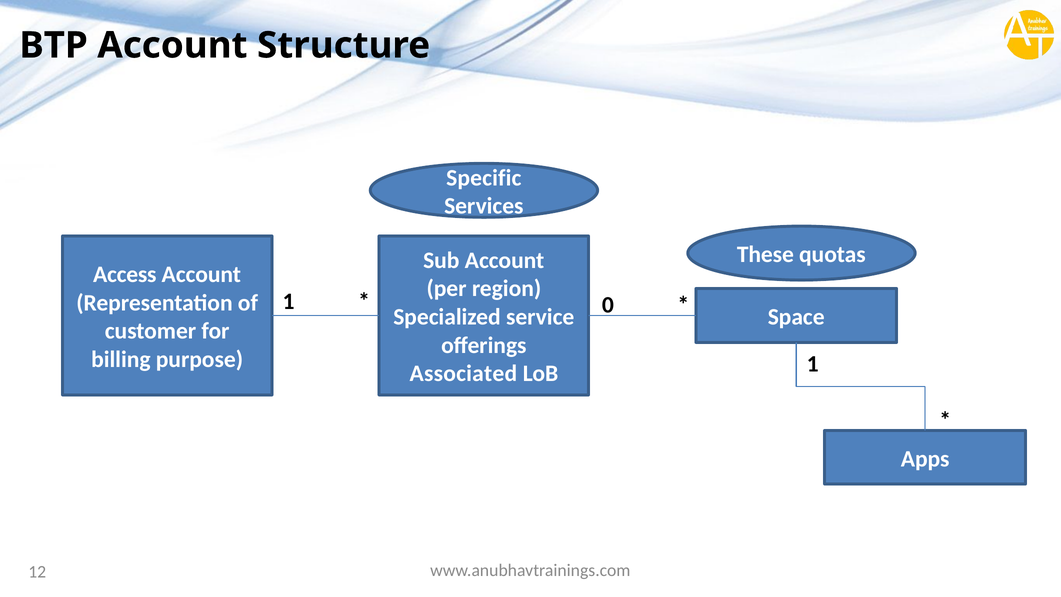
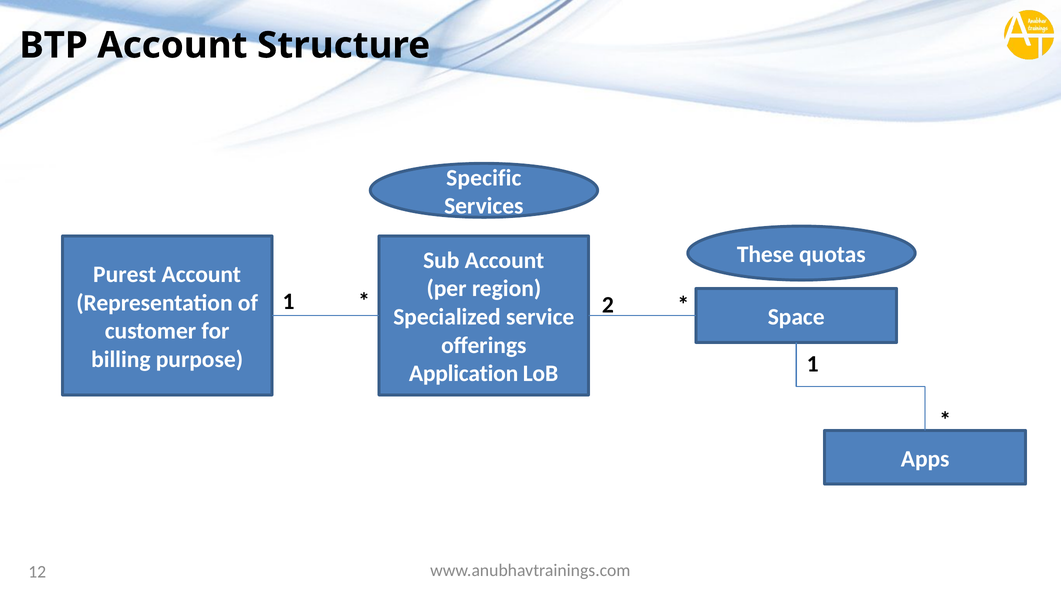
Access: Access -> Purest (125, 275)
0: 0 -> 2 (608, 305)
Associated: Associated -> Application (464, 373)
